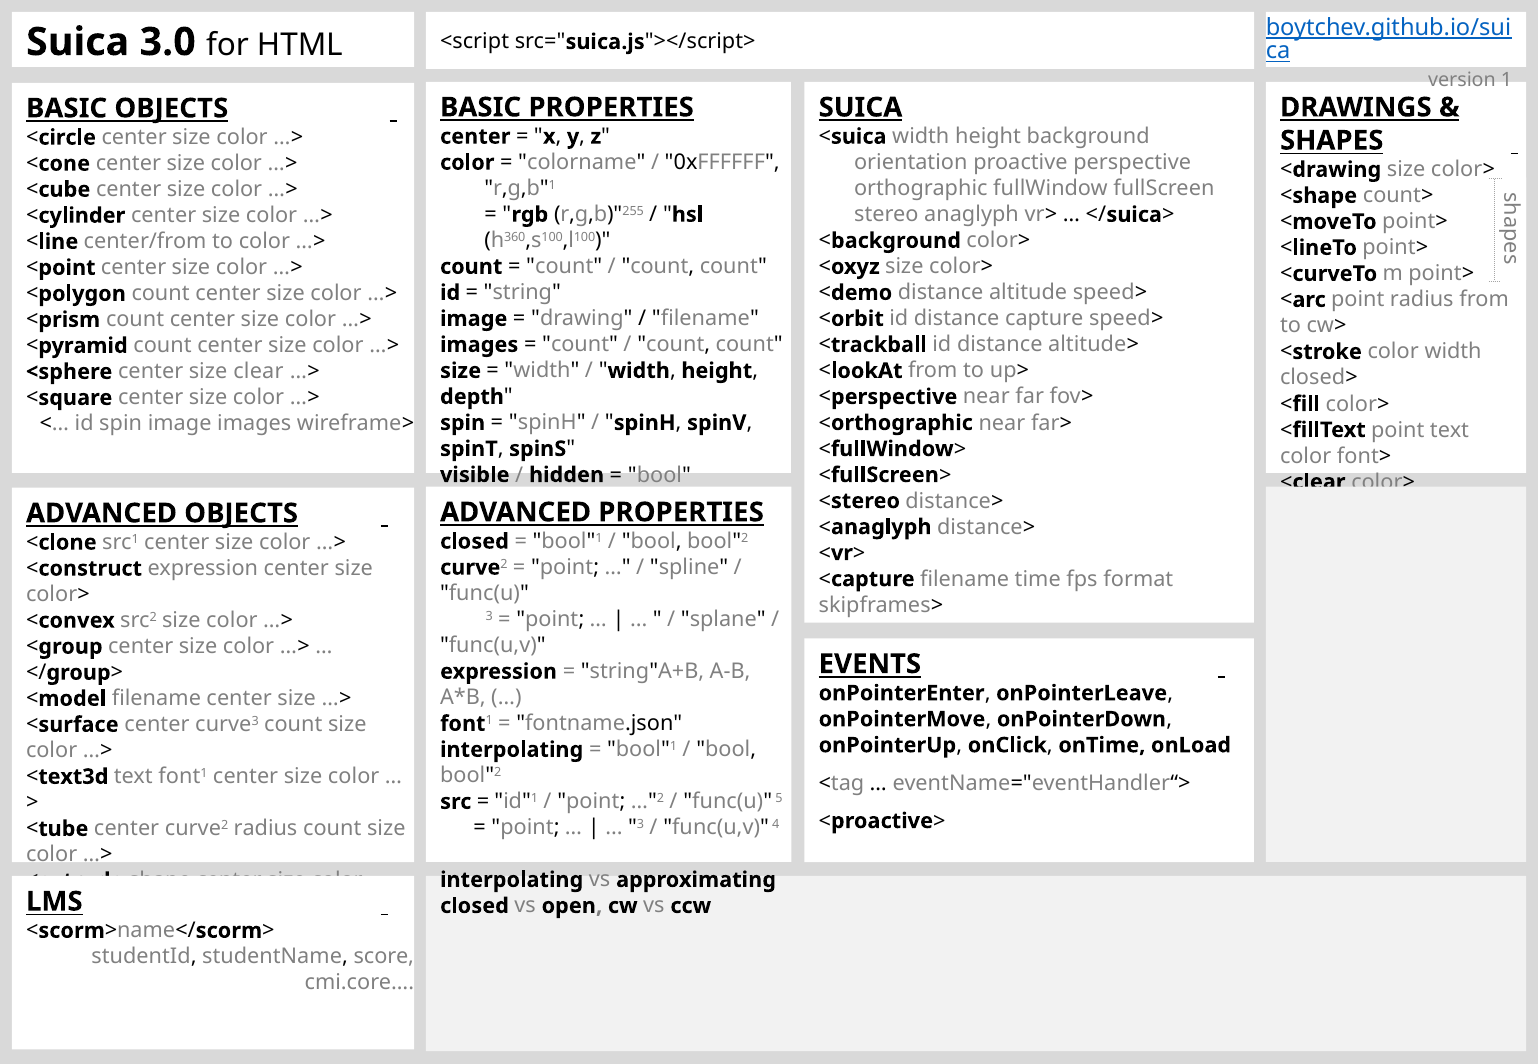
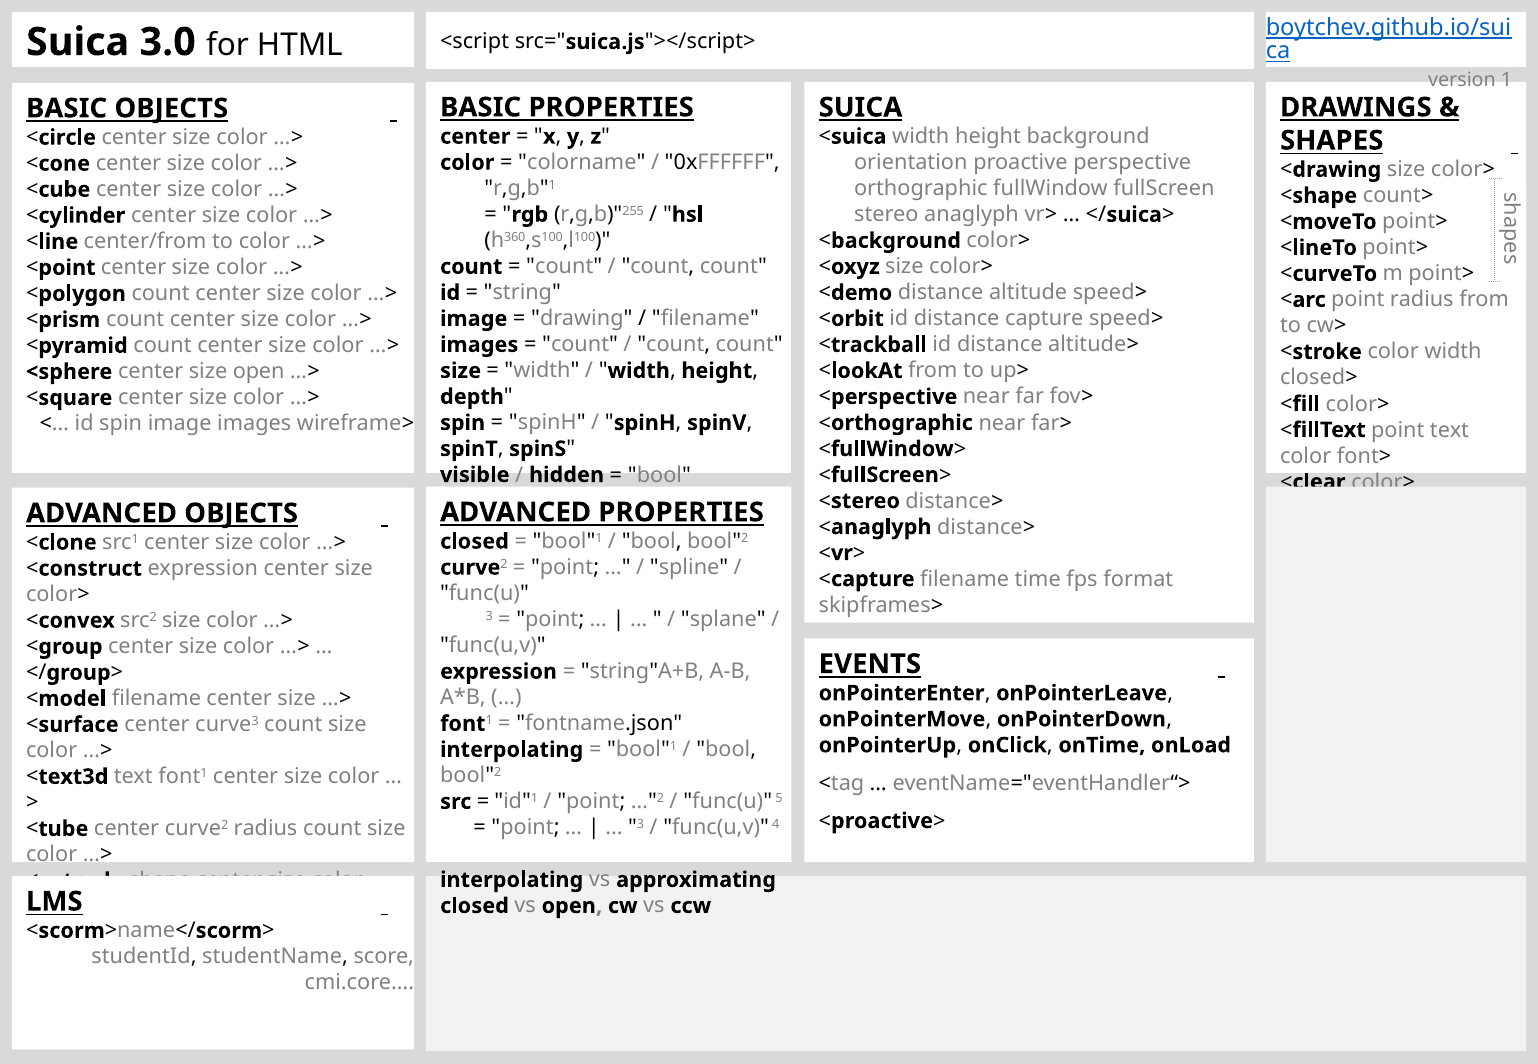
size clear: clear -> open (259, 372)
